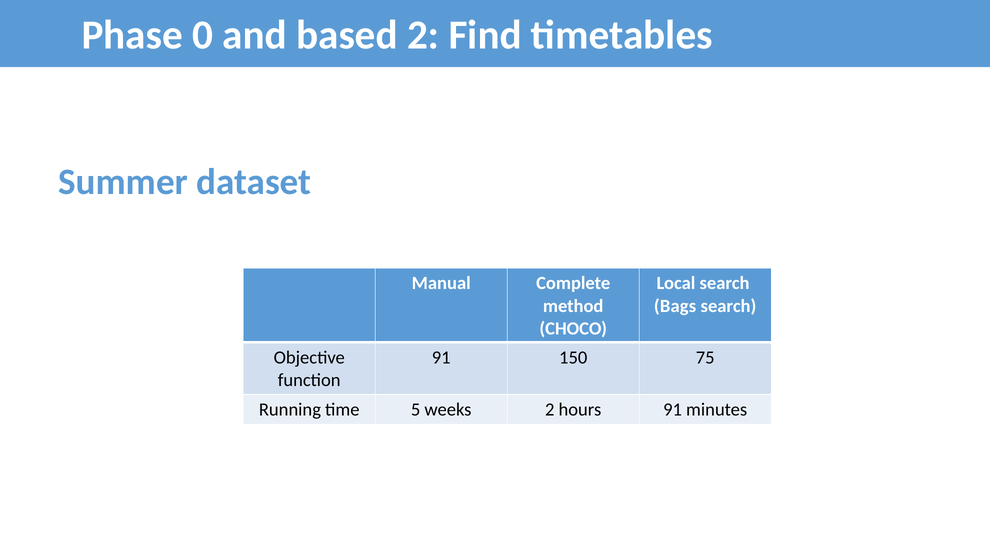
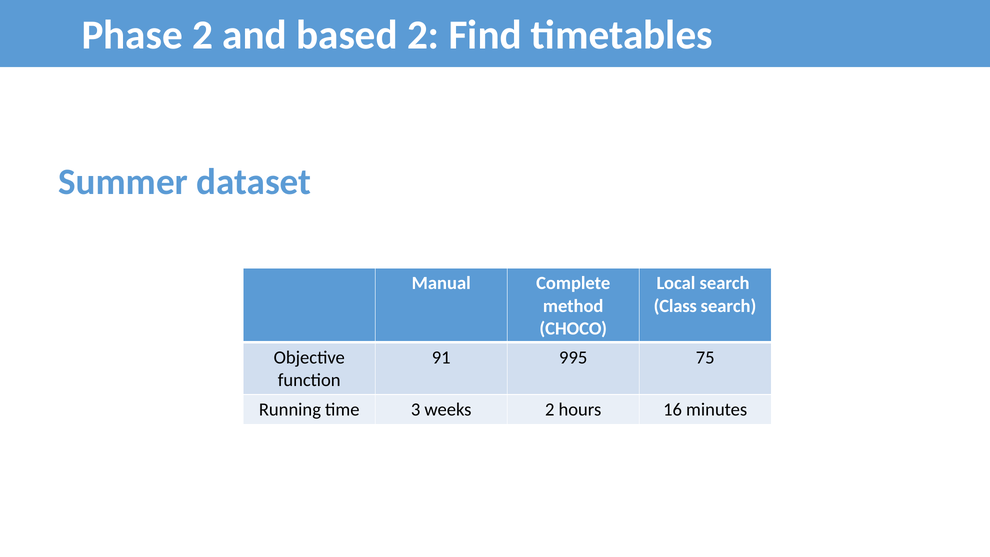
Phase 0: 0 -> 2 (203, 35)
Bags: Bags -> Class (675, 306)
150: 150 -> 995 (573, 358)
5: 5 -> 3 (416, 410)
hours 91: 91 -> 16 (673, 410)
